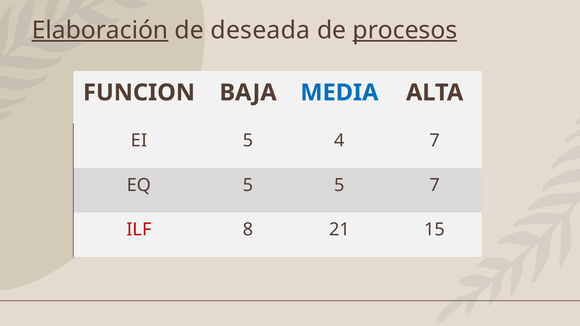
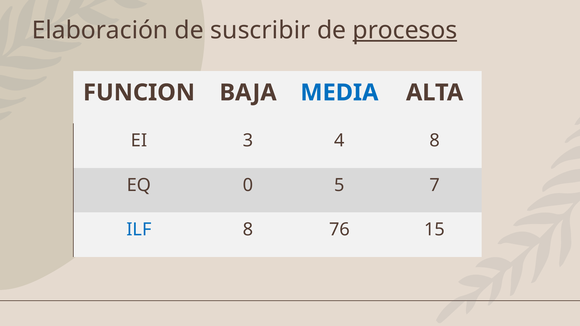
Elaboración underline: present -> none (100, 30)
deseada: deseada -> suscribir (260, 30)
EI 5: 5 -> 3 (248, 141)
4 7: 7 -> 8 (435, 141)
EQ 5: 5 -> 0 (248, 185)
ILF colour: red -> blue (139, 230)
21: 21 -> 76 (339, 230)
